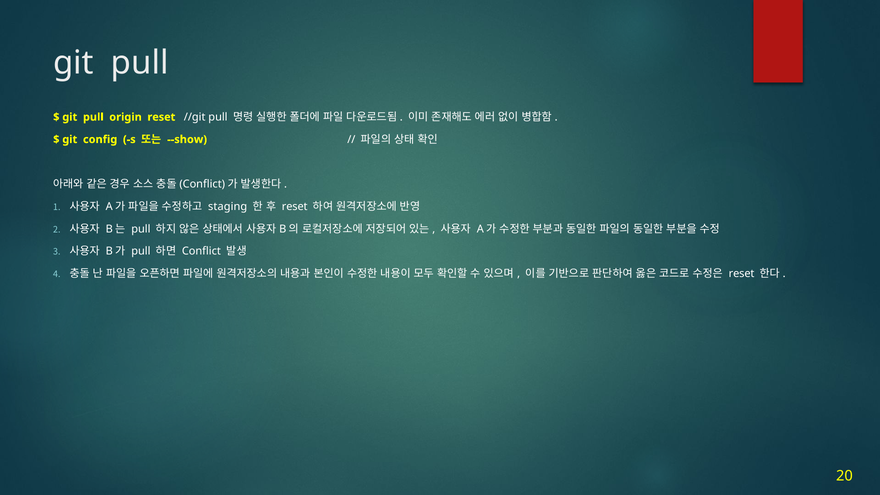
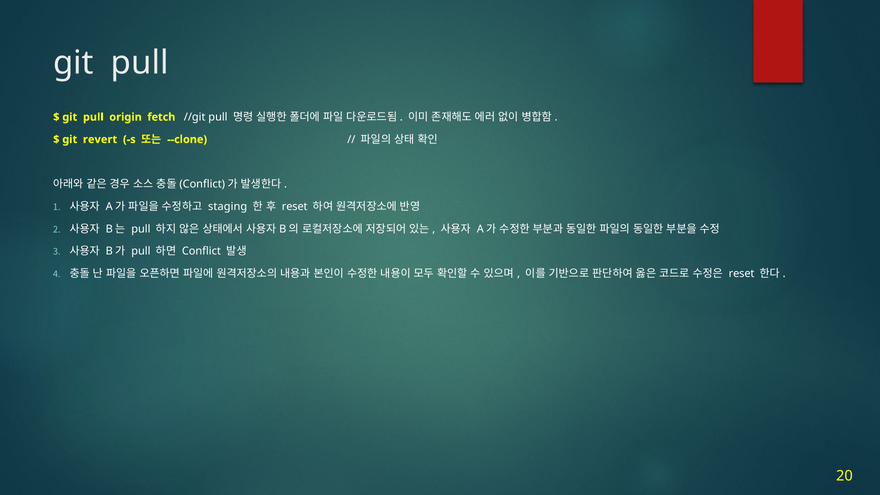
origin reset: reset -> fetch (161, 117)
config: config -> revert (100, 139)
--show: --show -> --clone (187, 139)
